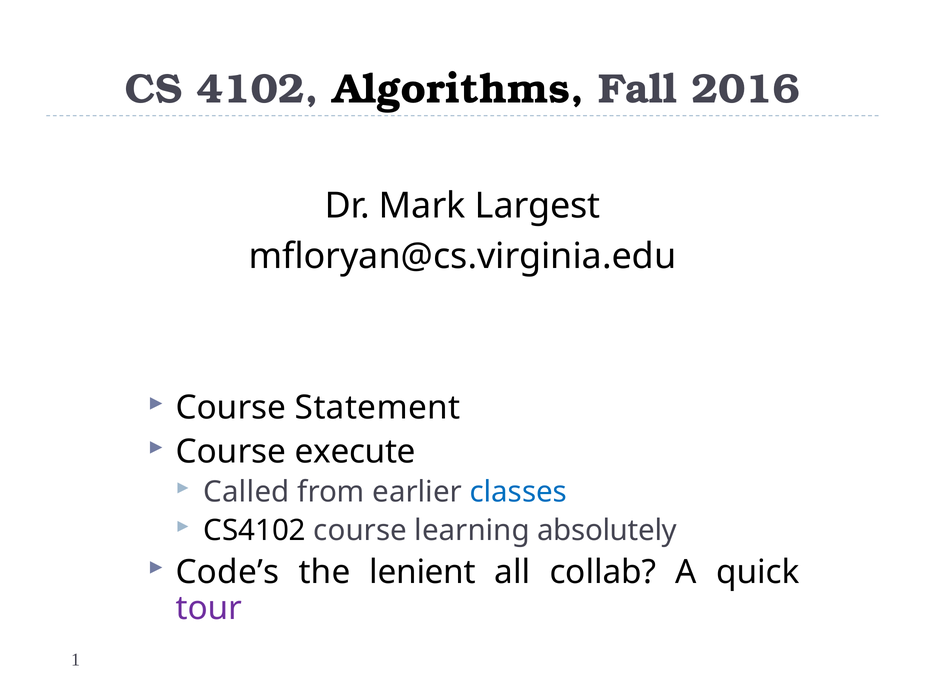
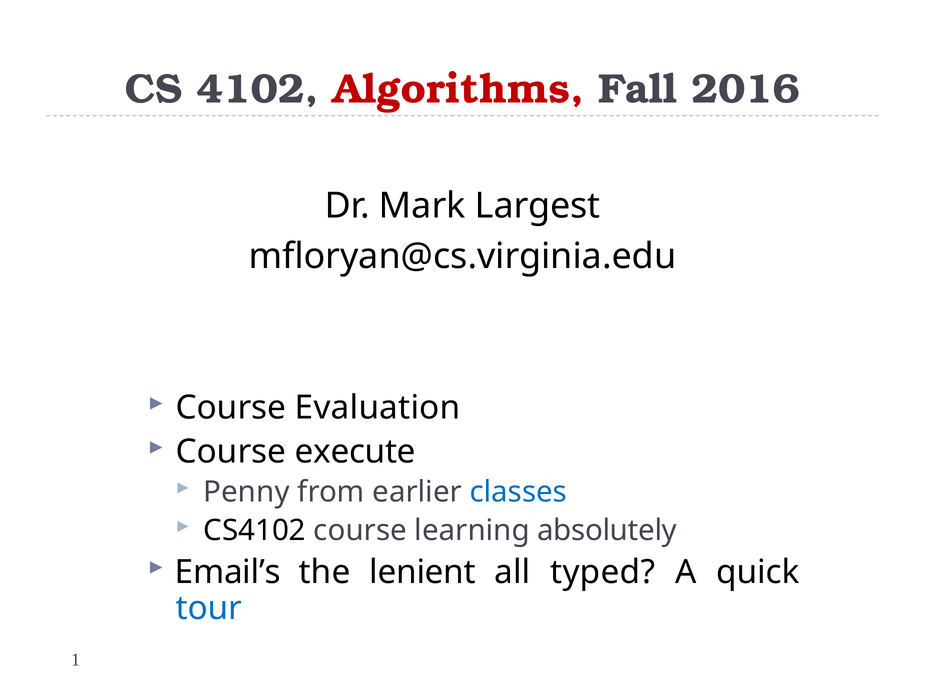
Algorithms colour: black -> red (458, 89)
Statement: Statement -> Evaluation (378, 408)
Called: Called -> Penny (247, 492)
Code’s: Code’s -> Email’s (228, 572)
collab: collab -> typed (603, 572)
tour colour: purple -> blue (209, 608)
